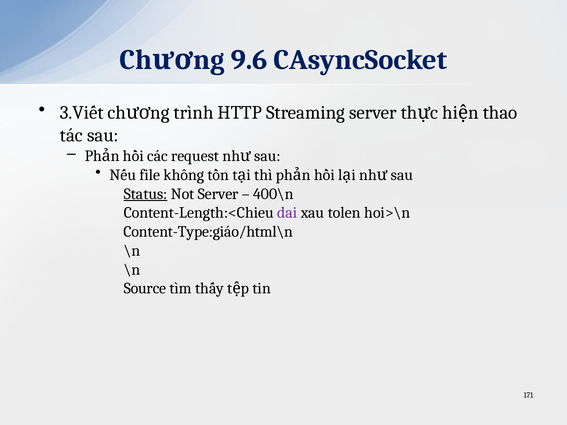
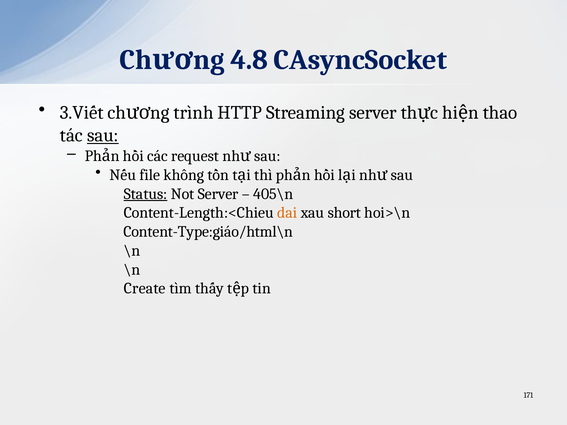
9.6: 9.6 -> 4.8 (249, 60)
sau underline: none -> present (103, 135)
400\n: 400\n -> 405\n (273, 194)
dai colour: purple -> orange (287, 213)
tolen: tolen -> short (344, 213)
Source: Source -> Create (145, 289)
